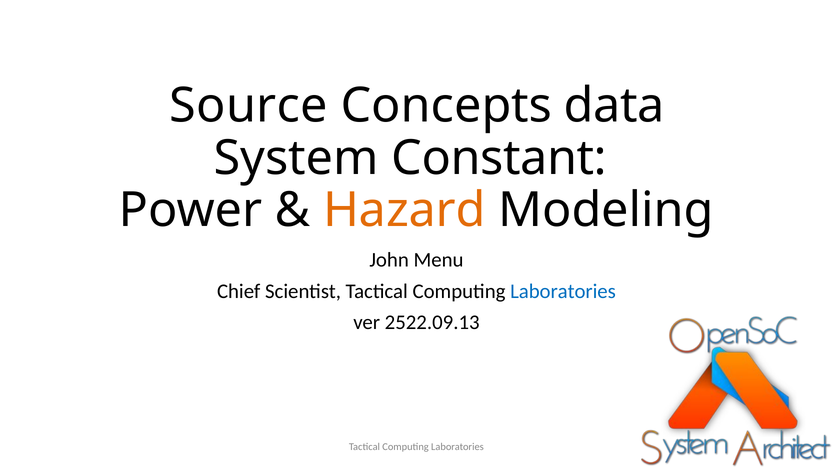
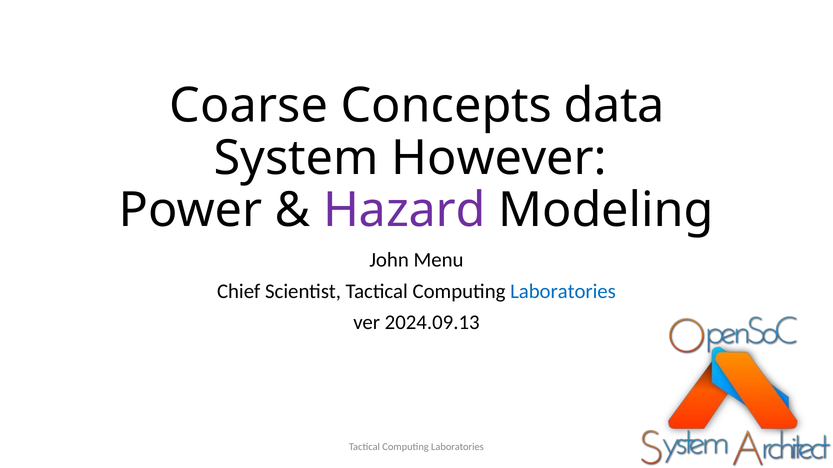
Source: Source -> Coarse (249, 106)
Constant: Constant -> However (499, 158)
Hazard colour: orange -> purple (404, 211)
2522.09.13: 2522.09.13 -> 2024.09.13 (432, 323)
